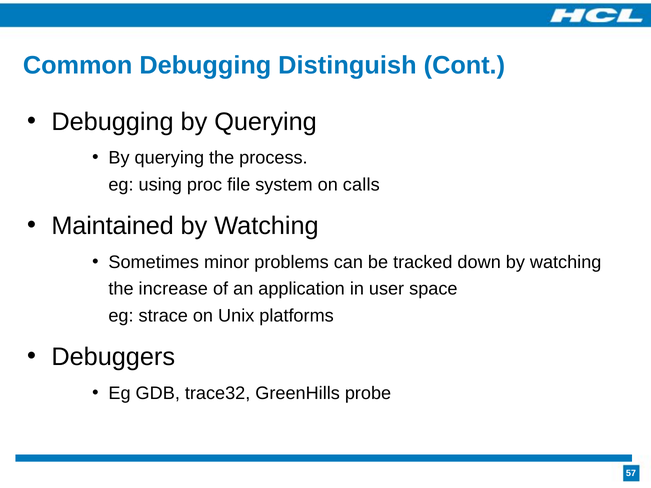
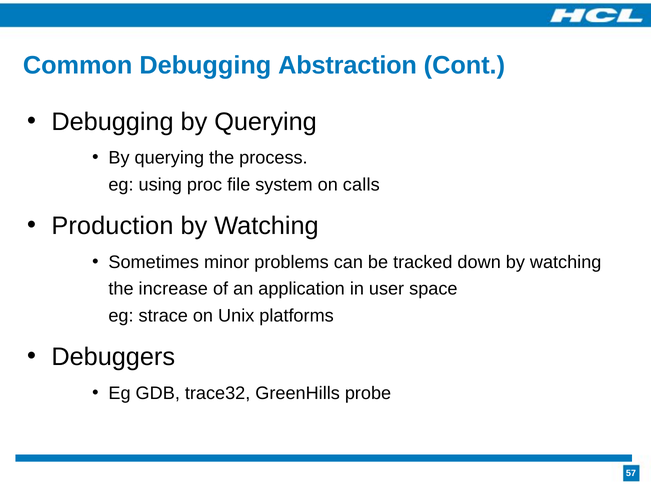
Distinguish: Distinguish -> Abstraction (348, 66)
Maintained: Maintained -> Production (112, 226)
